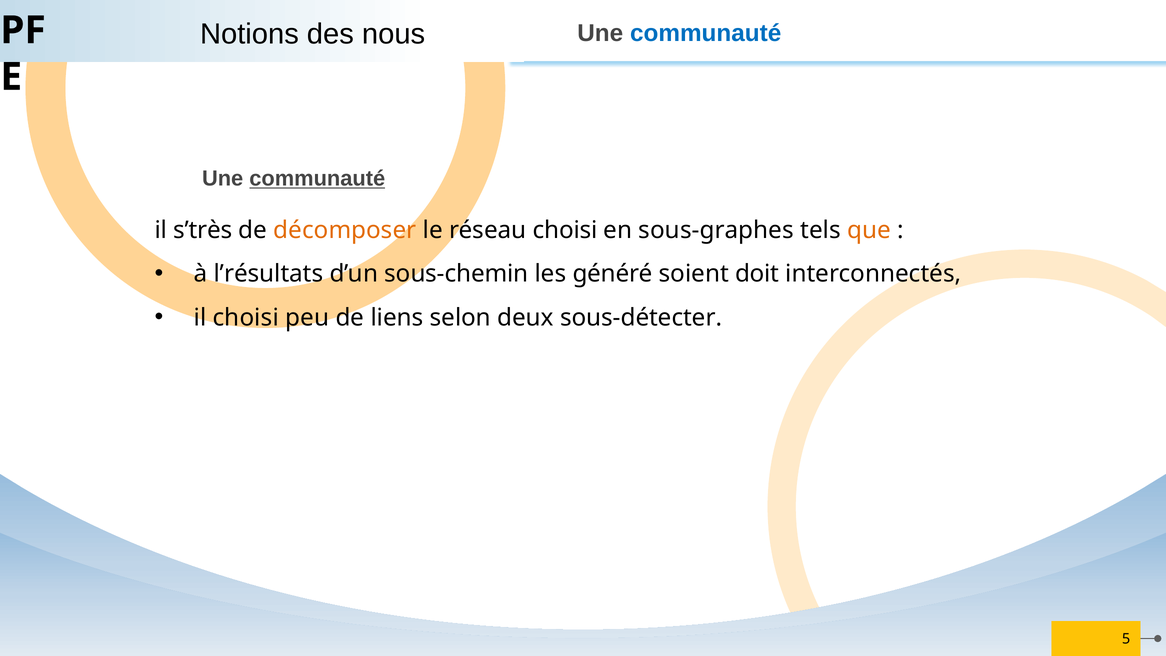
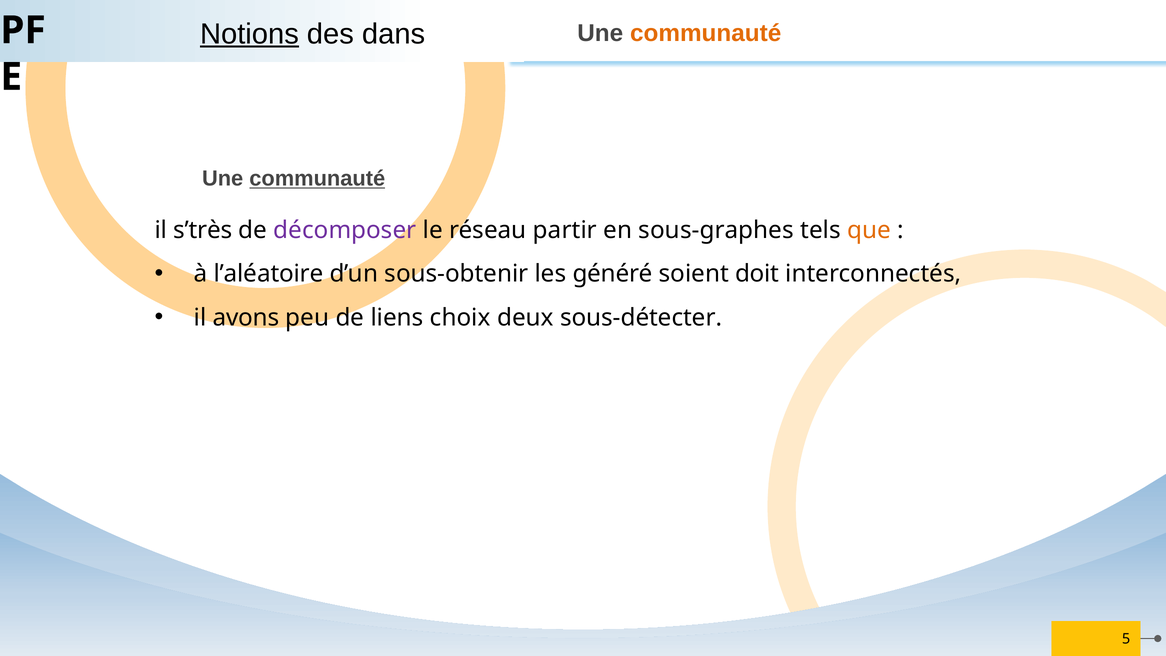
Notions underline: none -> present (249, 34)
nous: nous -> dans (394, 34)
communauté colour: blue -> orange (706, 33)
décomposer colour: orange -> purple (345, 230)
réseau choisi: choisi -> partir (565, 230)
l’résultats: l’résultats -> l’aléatoire (269, 274)
sous-chemin: sous-chemin -> sous-obtenir (456, 274)
il choisi: choisi -> avons (246, 318)
selon: selon -> choix (460, 318)
